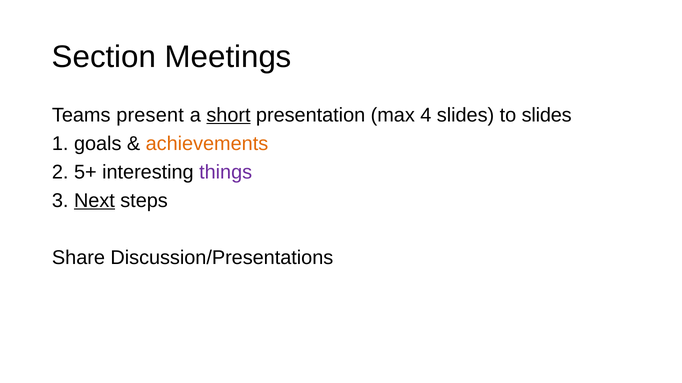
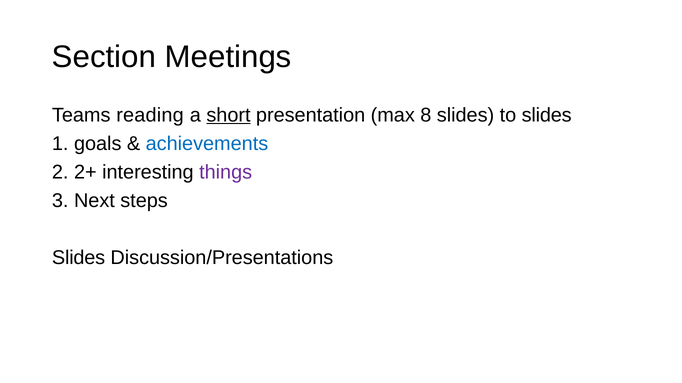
present: present -> reading (150, 115)
4: 4 -> 8 (426, 115)
achievements colour: orange -> blue (207, 144)
5+: 5+ -> 2+ (85, 172)
Next underline: present -> none (94, 201)
Share: Share -> Slides (79, 258)
